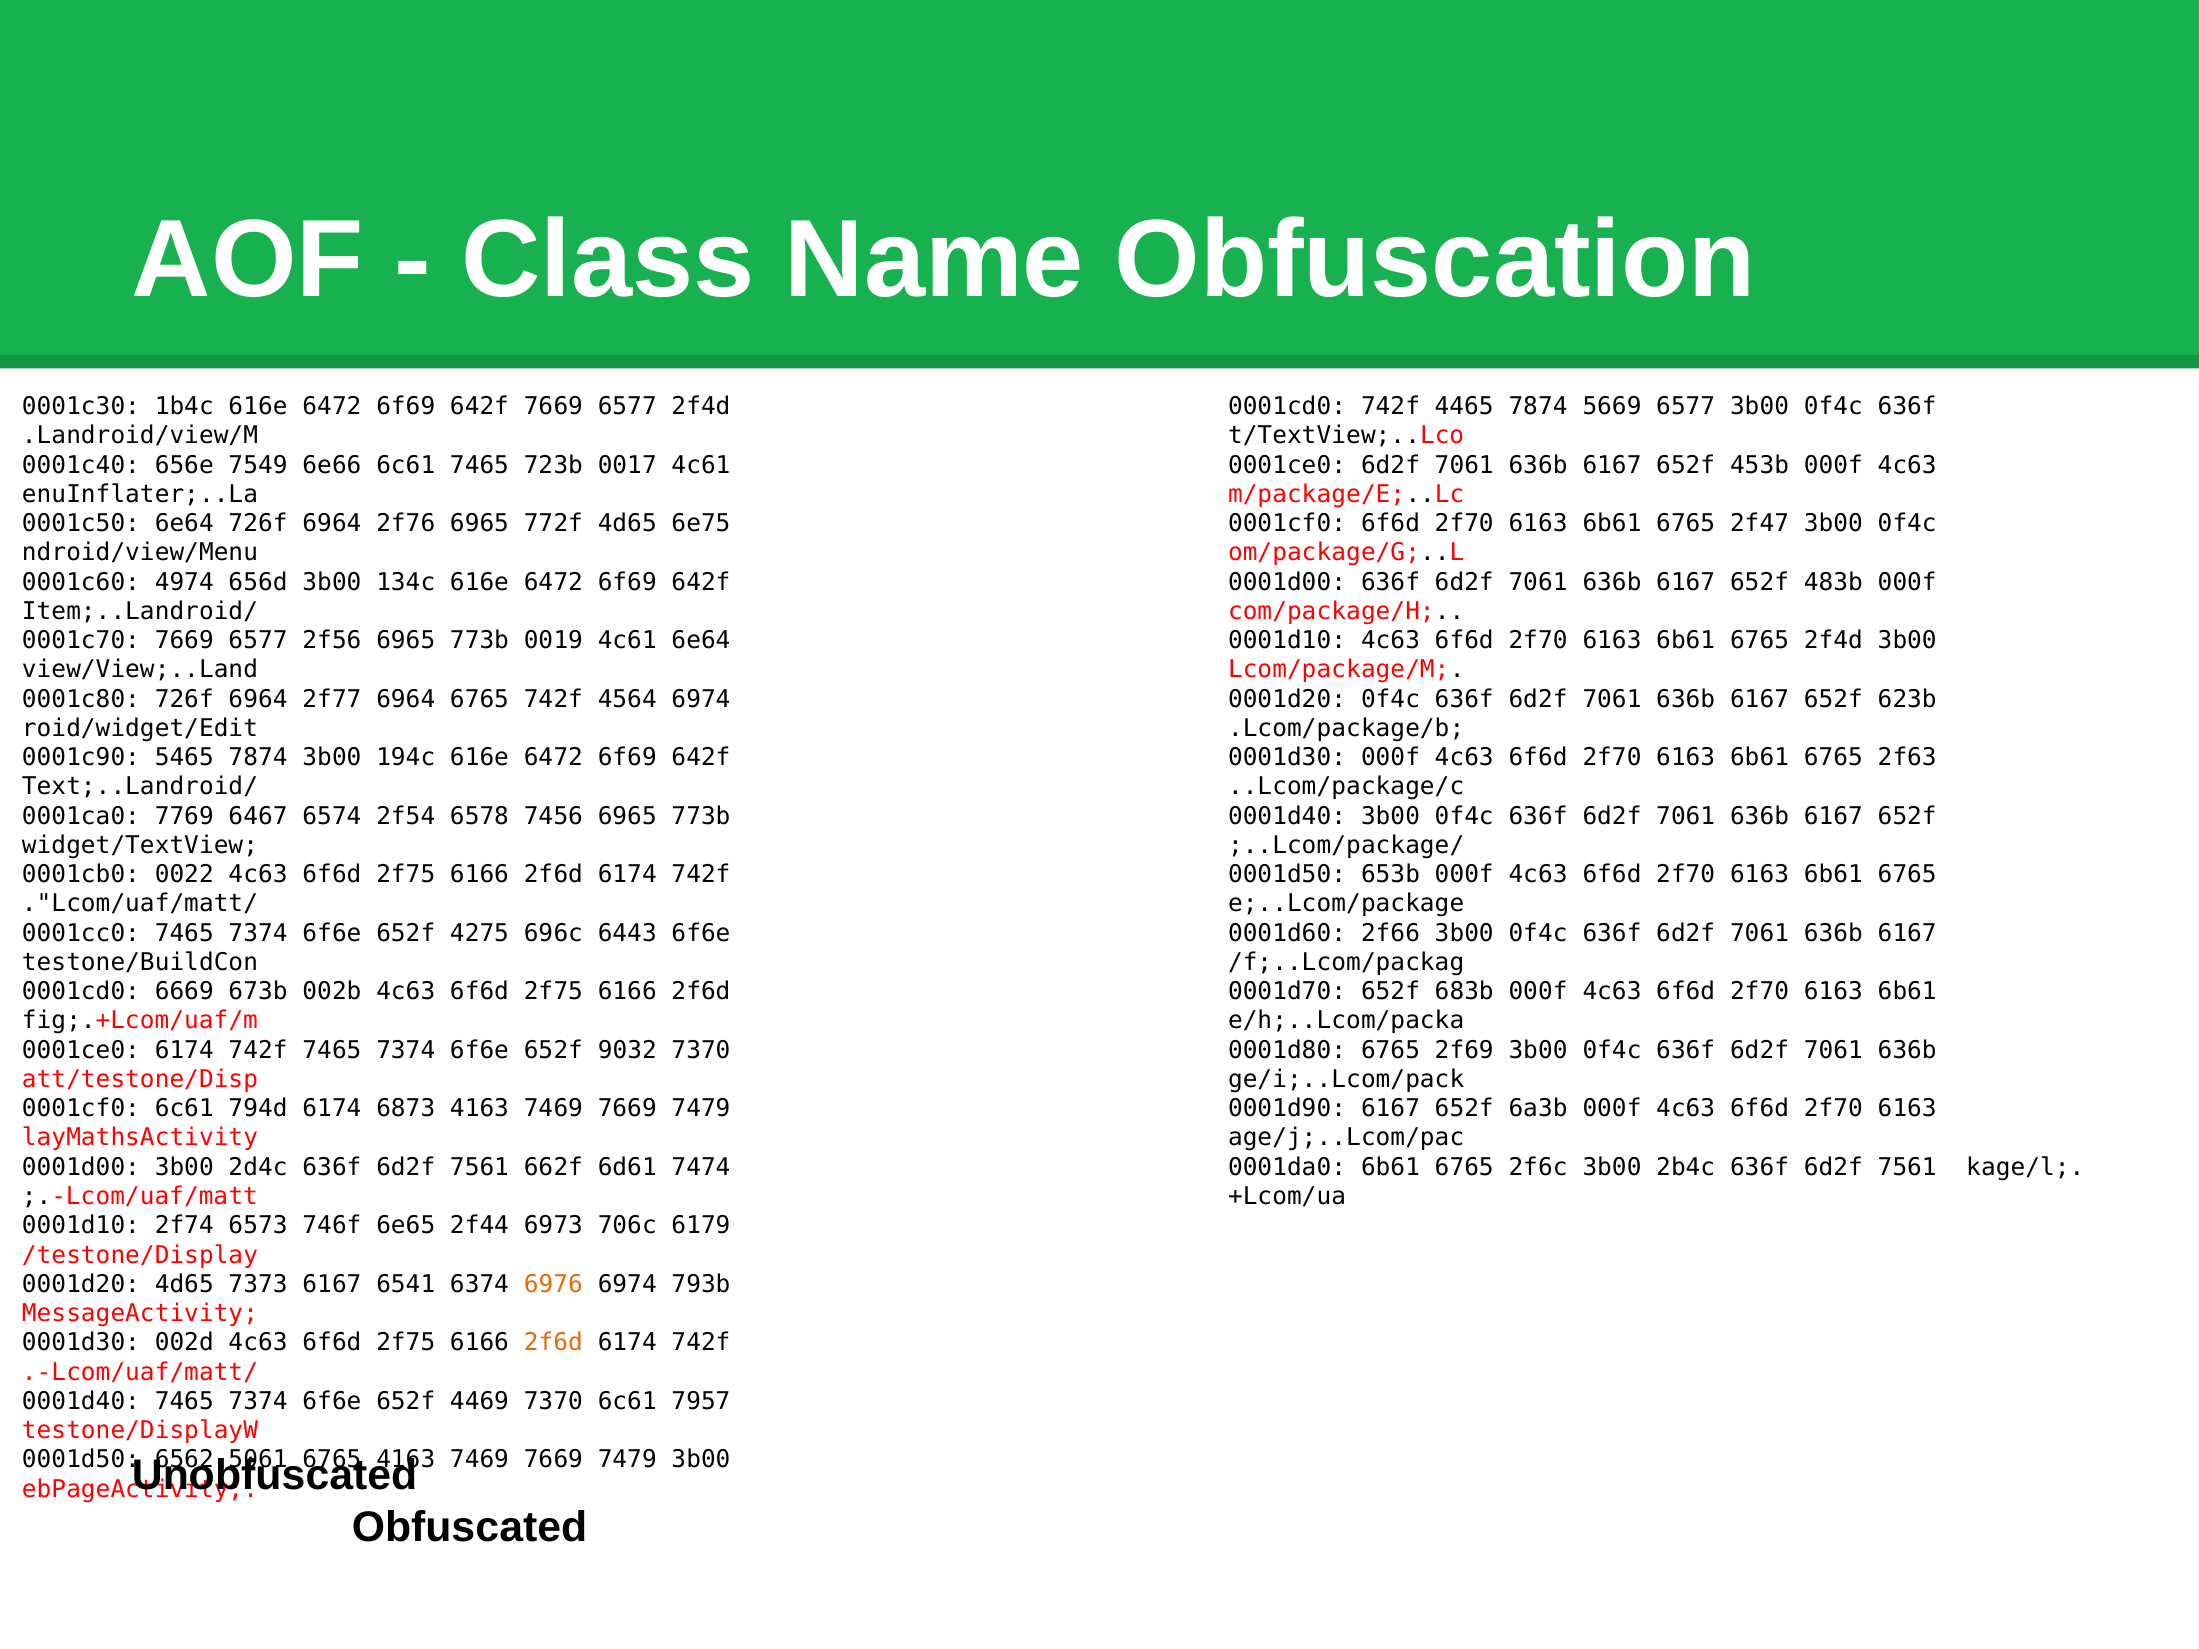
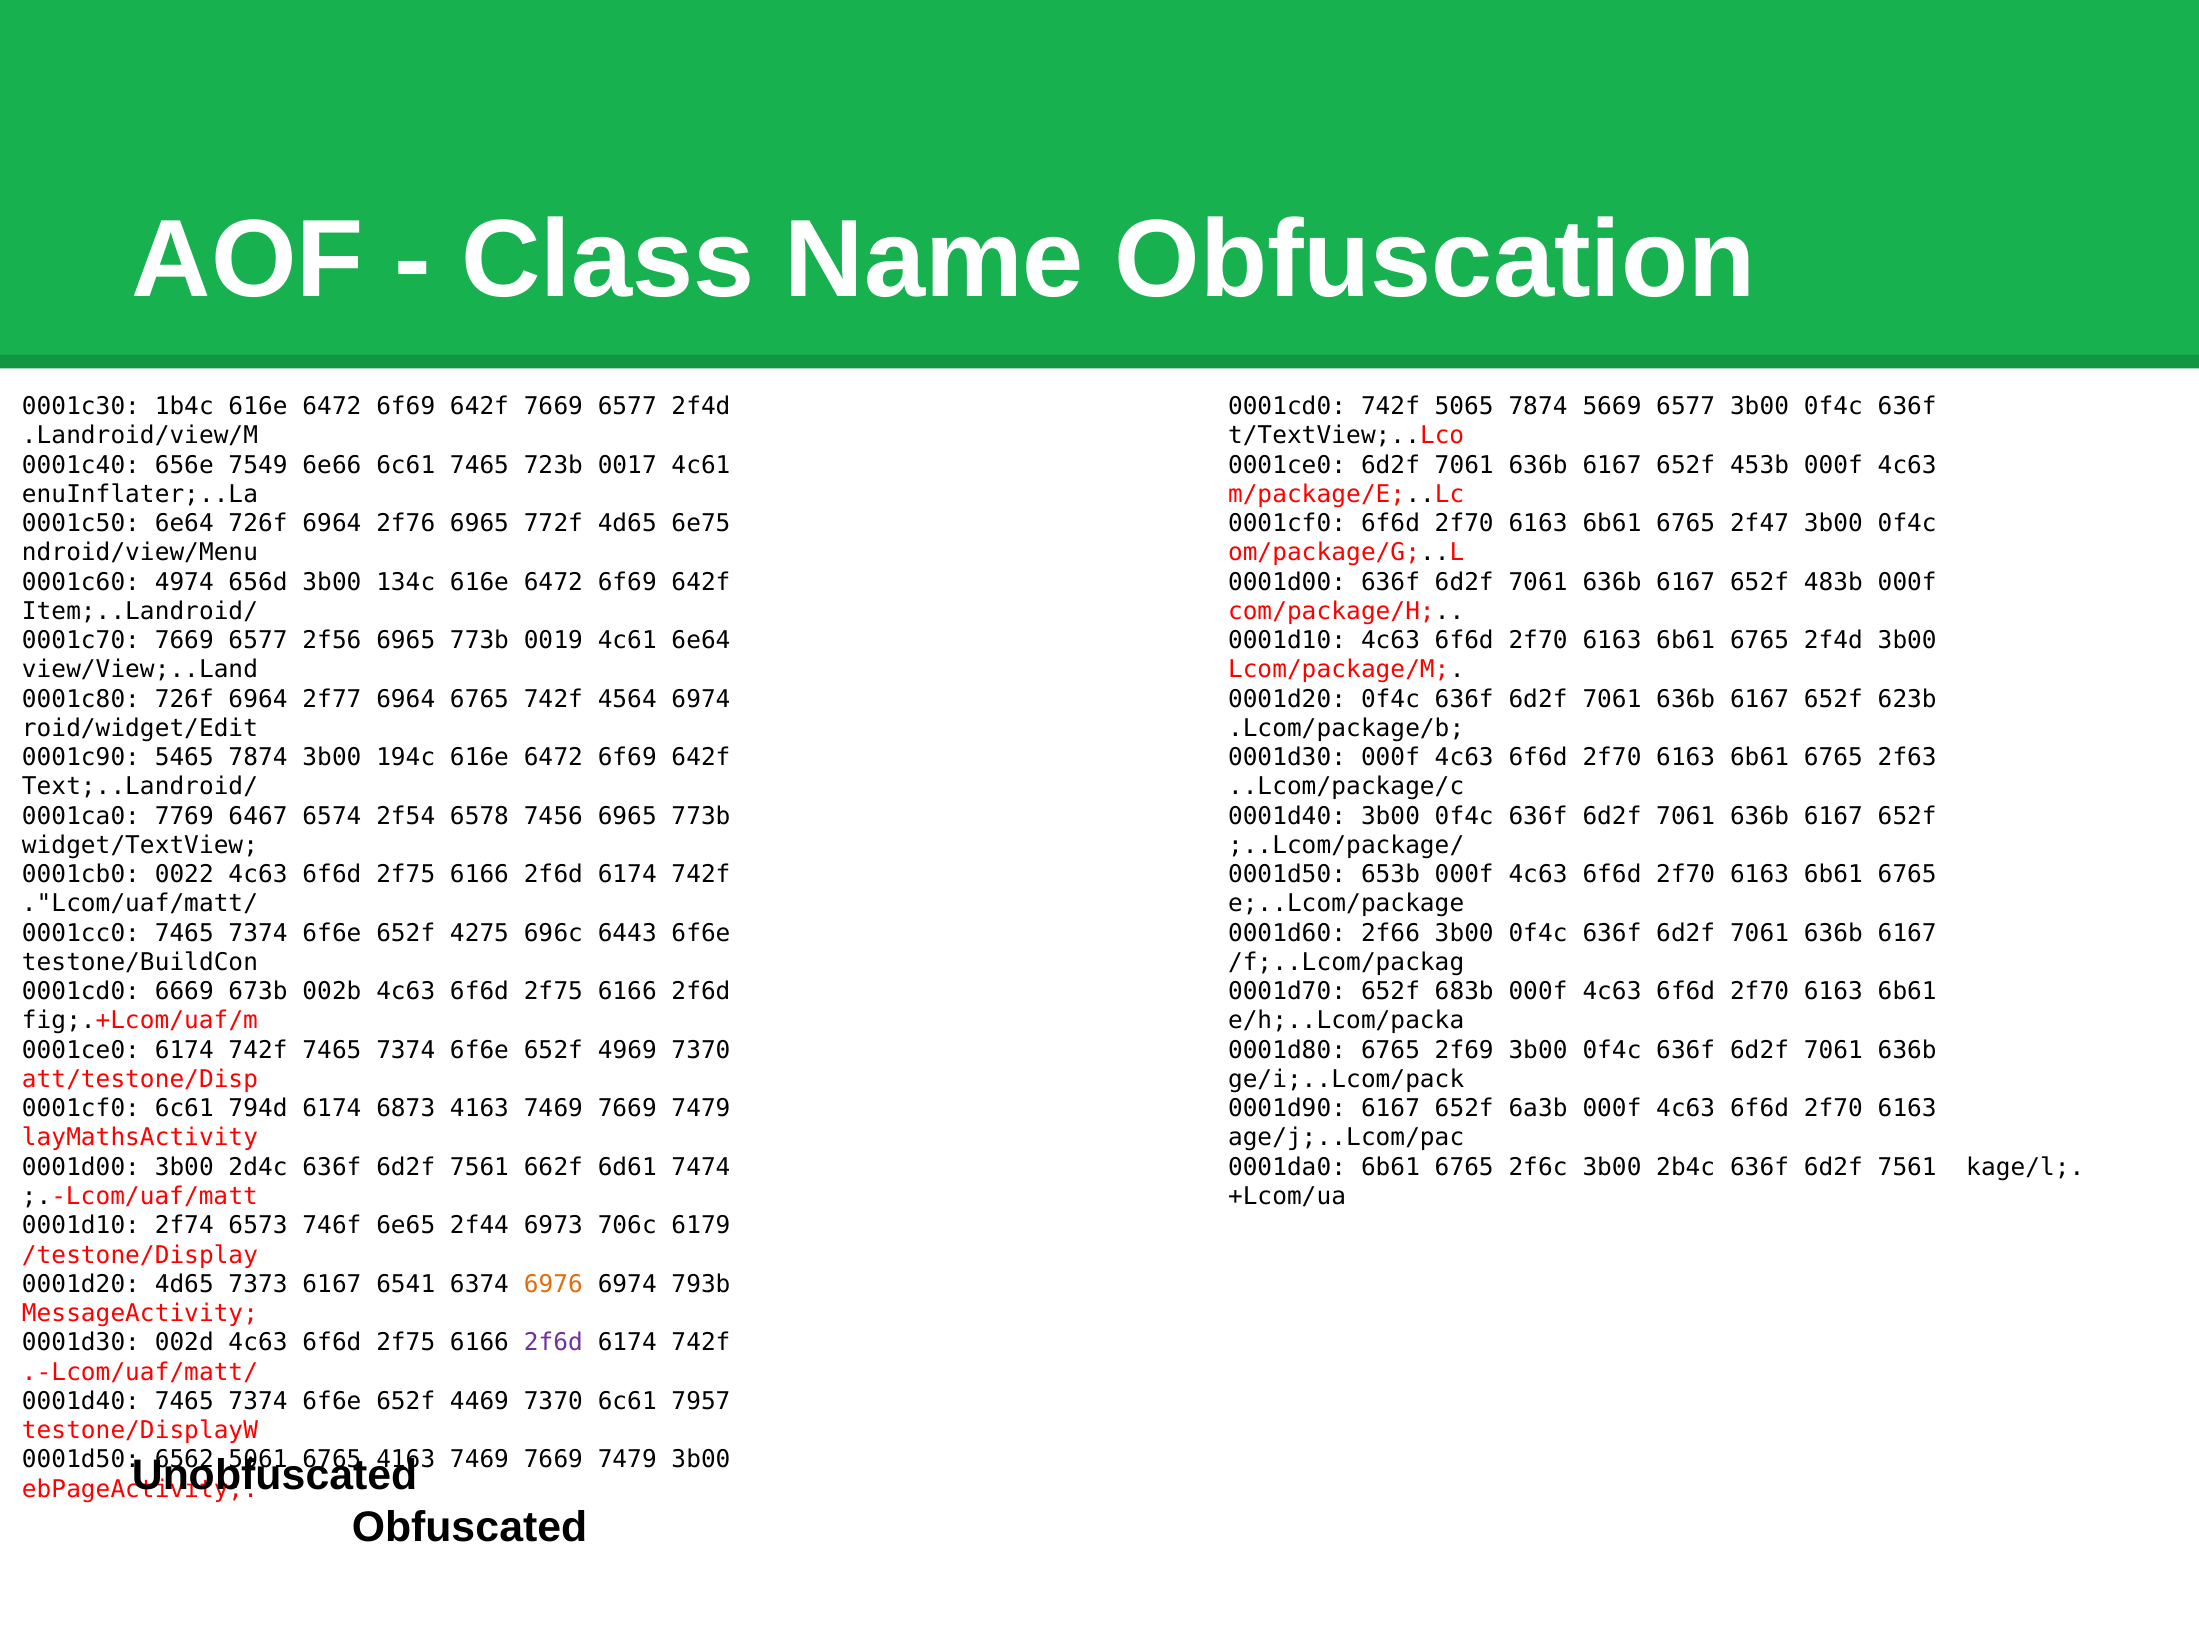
4465: 4465 -> 5065 (1464, 407)
9032: 9032 -> 4969 (627, 1050)
2f6d colour: orange -> purple (553, 1343)
